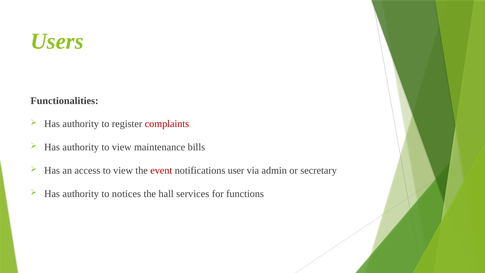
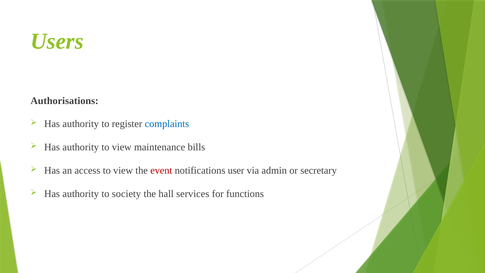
Functionalities: Functionalities -> Authorisations (65, 101)
complaints colour: red -> blue (167, 124)
notices: notices -> society (126, 194)
